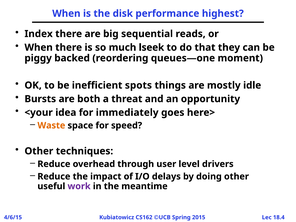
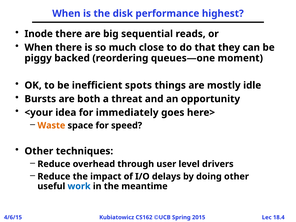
Index: Index -> Inode (39, 34)
lseek: lseek -> close (151, 47)
work colour: purple -> blue (79, 186)
